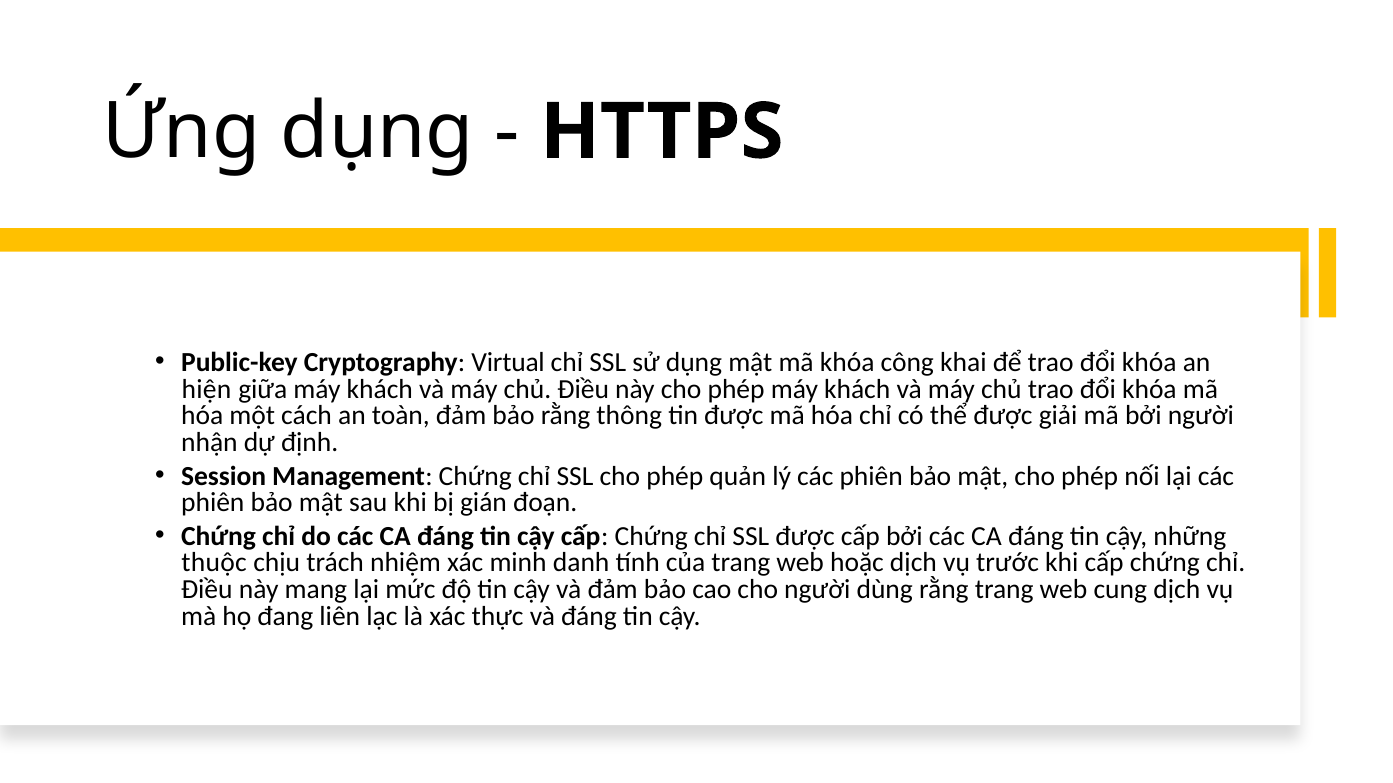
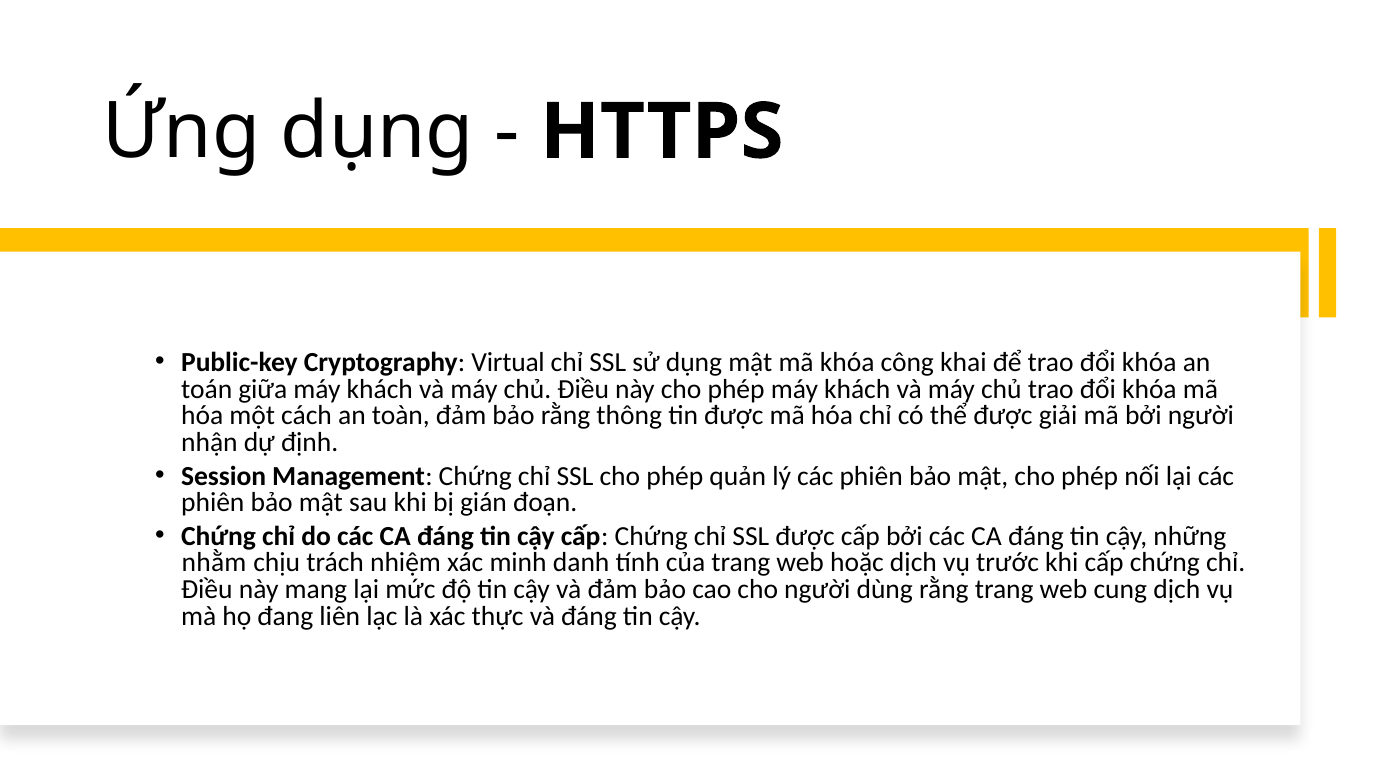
hiện: hiện -> toán (207, 389)
thuộc: thuộc -> nhằm (214, 563)
